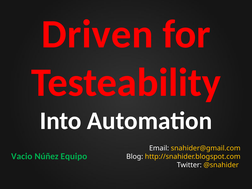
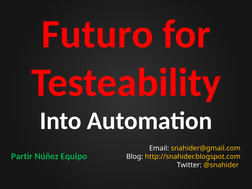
Driven: Driven -> Futuro (97, 34)
Vacio: Vacio -> Partir (22, 156)
